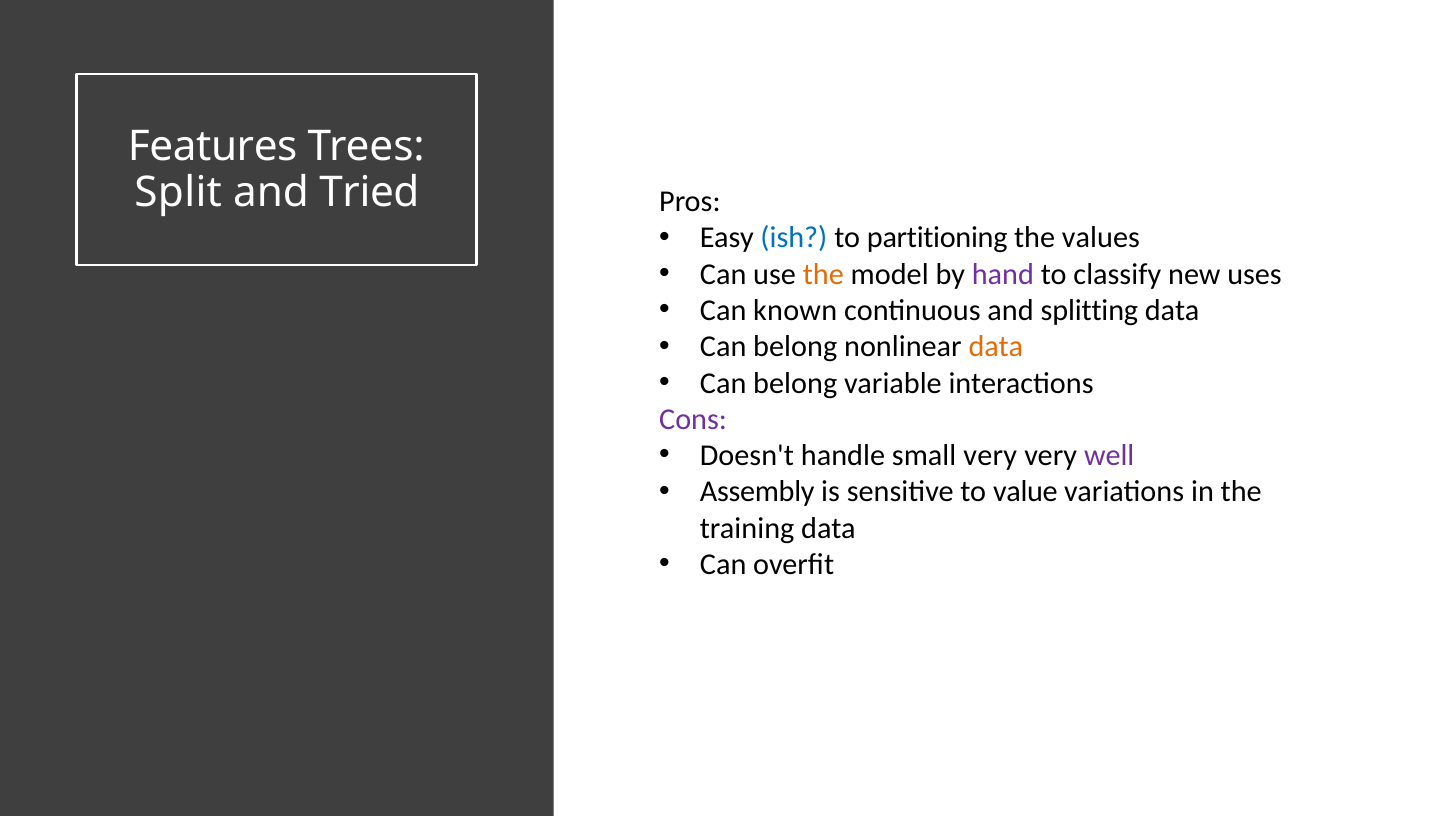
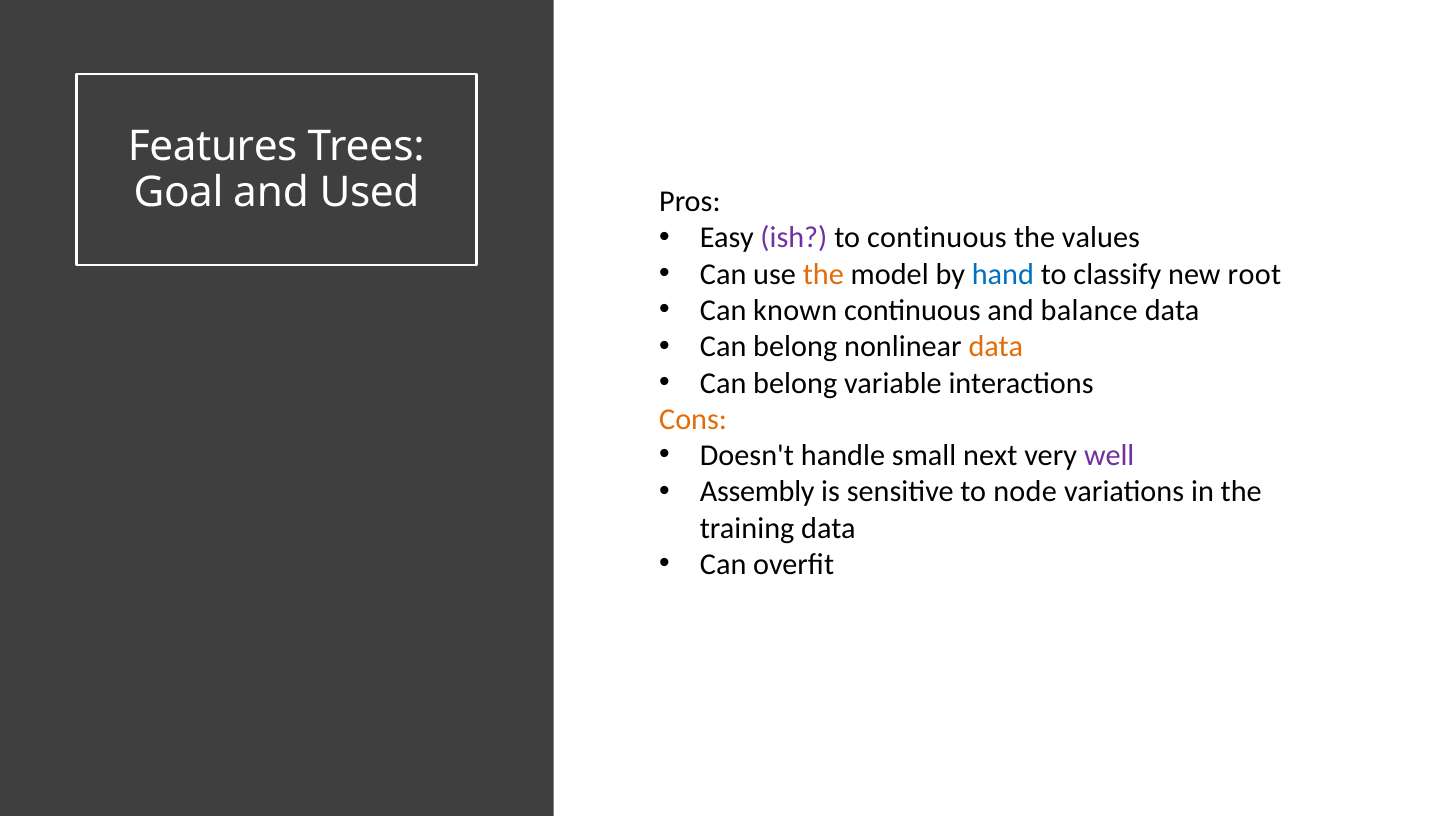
Split: Split -> Goal (179, 192)
Tried: Tried -> Used (369, 192)
ish colour: blue -> purple (794, 238)
to partitioning: partitioning -> continuous (937, 238)
hand colour: purple -> blue (1003, 274)
uses: uses -> root (1254, 274)
splitting: splitting -> balance (1089, 310)
Cons colour: purple -> orange (693, 419)
small very: very -> next (990, 455)
value: value -> node (1025, 492)
